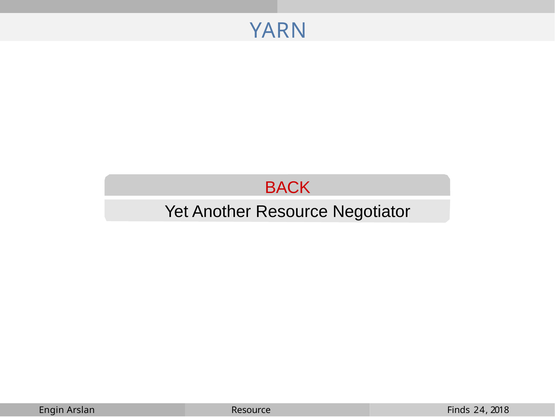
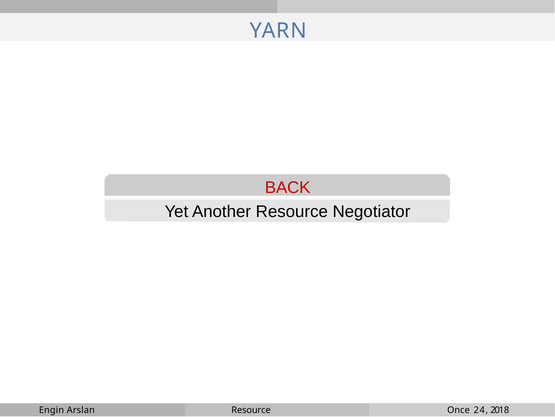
Finds: Finds -> Once (458, 410)
